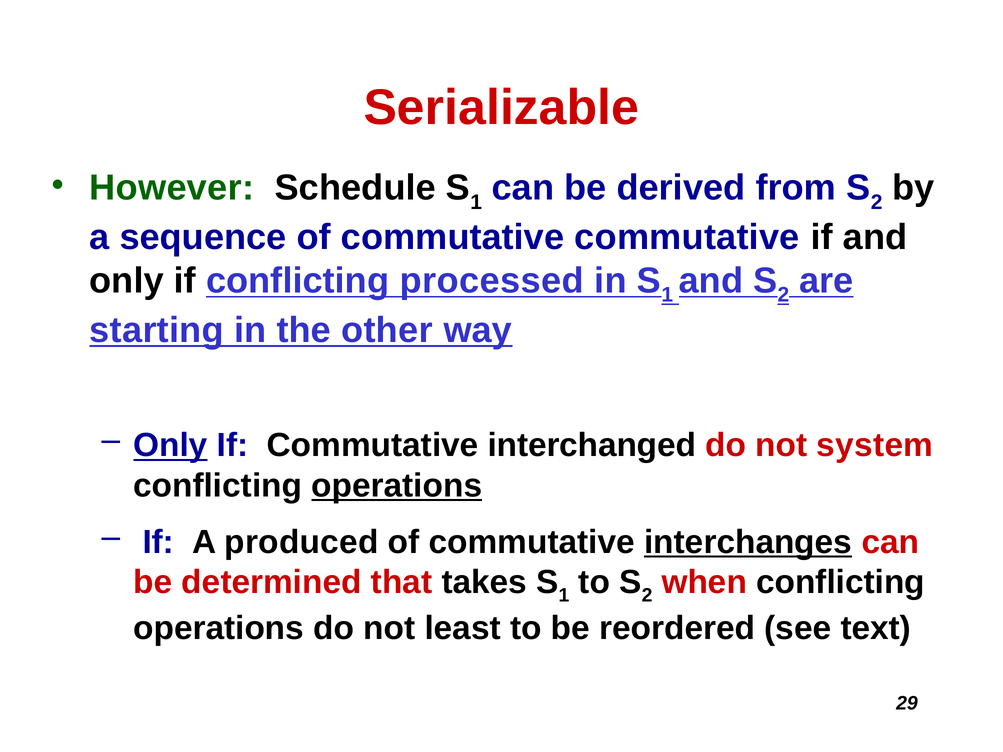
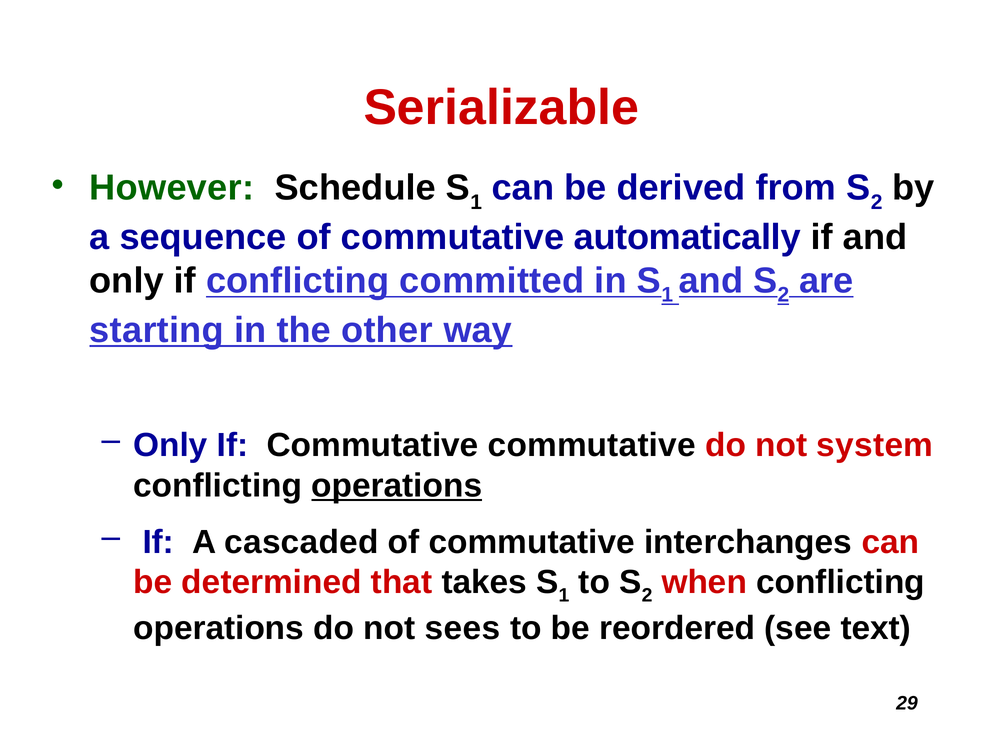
commutative commutative: commutative -> automatically (687, 238)
processed: processed -> committed (492, 281)
Only underline: present -> none (170, 446)
Commutative interchanged: interchanged -> commutative (592, 446)
produced: produced -> cascaded (301, 542)
interchanges underline: present -> none (748, 542)
least: least -> sees (463, 628)
